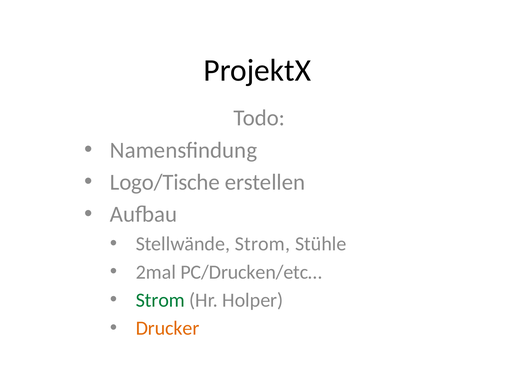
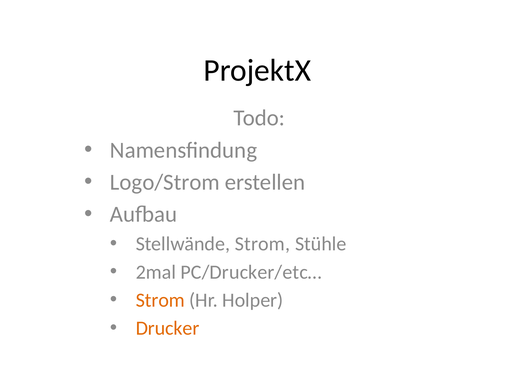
Logo/Tische: Logo/Tische -> Logo/Strom (165, 182)
PC/Drucken/etc…: PC/Drucken/etc… -> PC/Drucker/etc… (251, 272)
Strom colour: green -> orange (160, 300)
